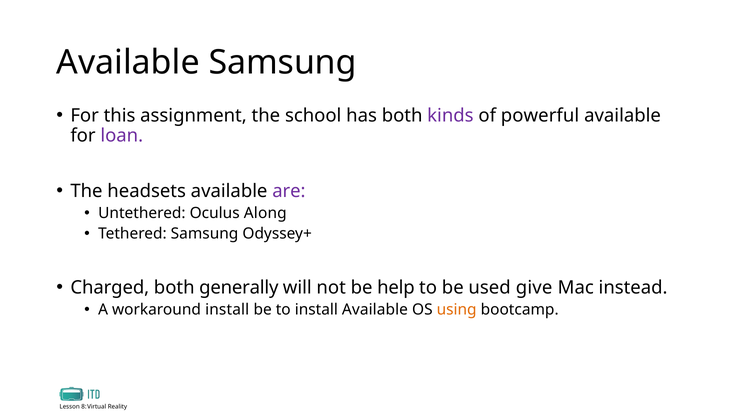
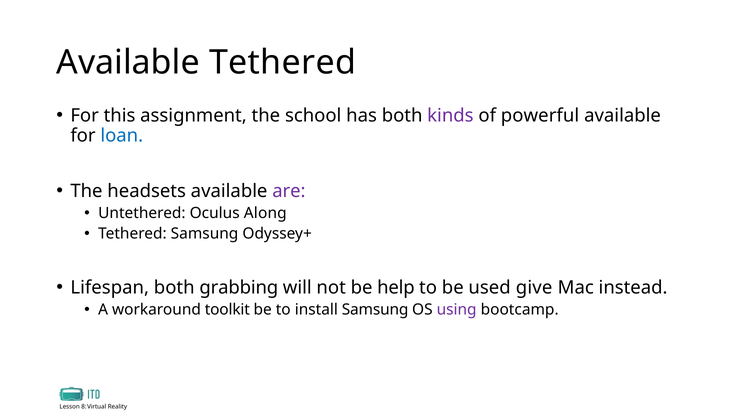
Available Samsung: Samsung -> Tethered (282, 62)
loan colour: purple -> blue (122, 135)
Charged: Charged -> Lifespan (110, 287)
generally: generally -> grabbing (239, 287)
workaround install: install -> toolkit (227, 310)
install Available: Available -> Samsung (375, 310)
using colour: orange -> purple (457, 310)
